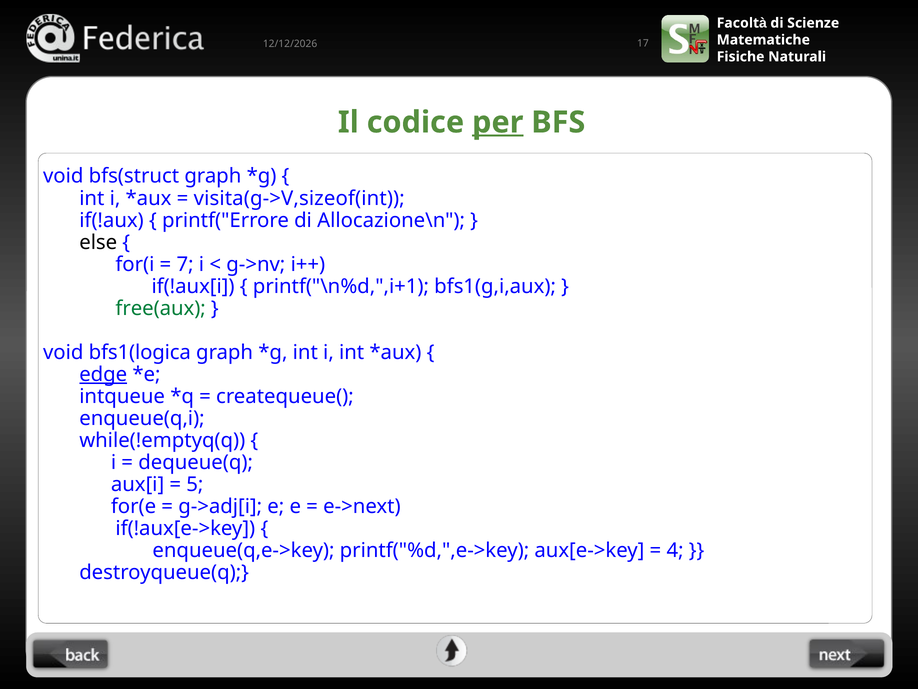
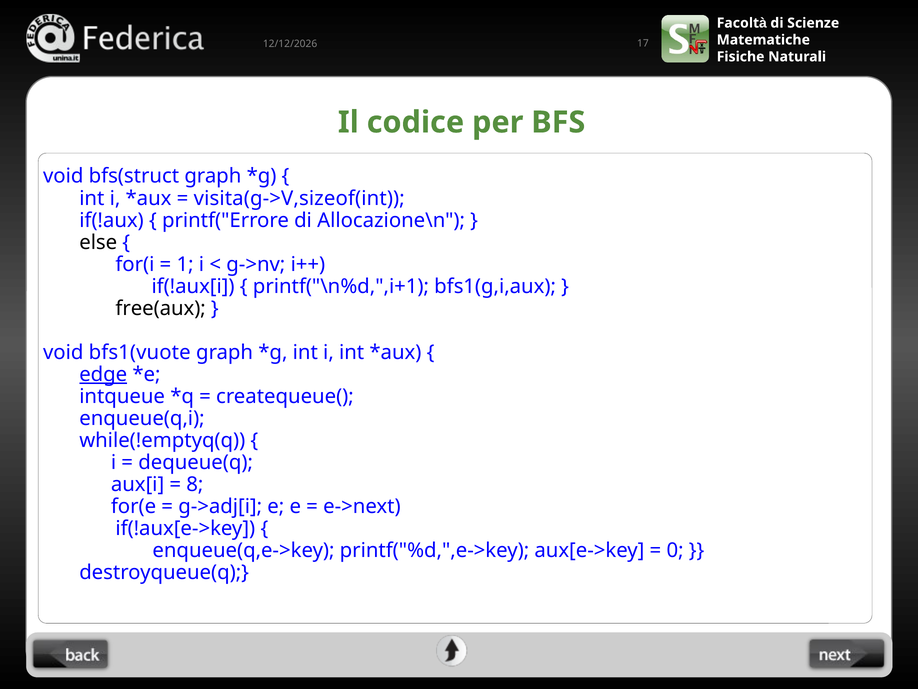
per underline: present -> none (498, 122)
7: 7 -> 1 (185, 264)
free(aux colour: green -> black (161, 308)
bfs1(logica: bfs1(logica -> bfs1(vuote (140, 352)
5: 5 -> 8 (195, 484)
4: 4 -> 0 (675, 550)
